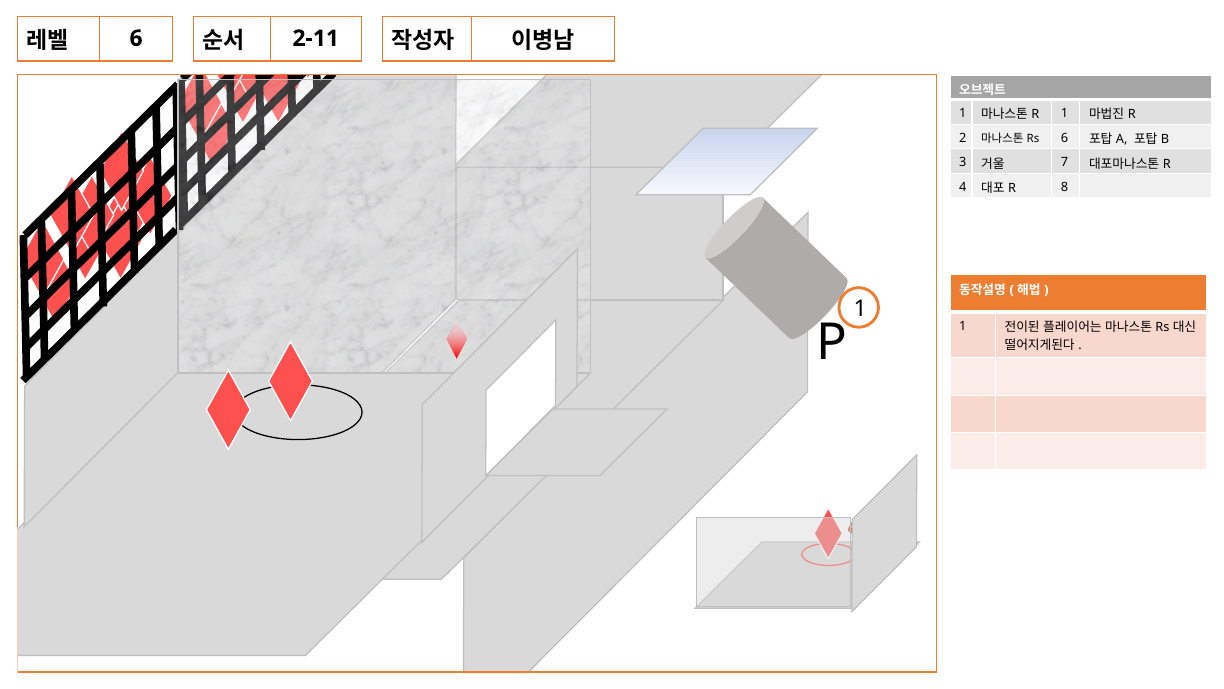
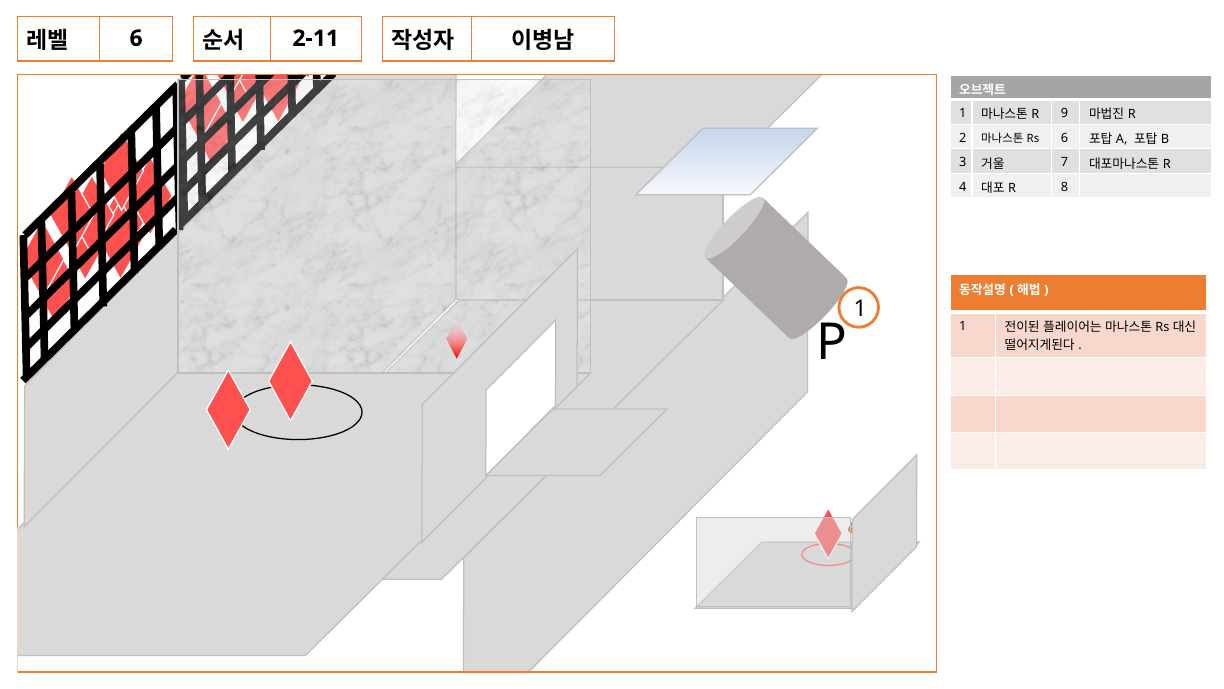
1: 1 -> 9 (1065, 114)
